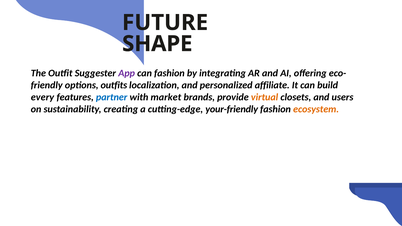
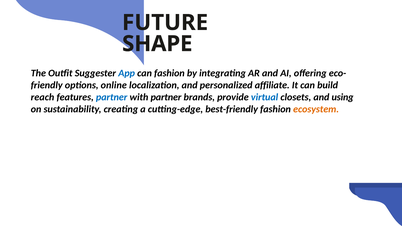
App colour: purple -> blue (127, 73)
outfits: outfits -> online (114, 85)
every: every -> reach (43, 97)
with market: market -> partner (166, 97)
virtual colour: orange -> blue (265, 97)
users: users -> using (343, 97)
your-friendly: your-friendly -> best-friendly (232, 109)
